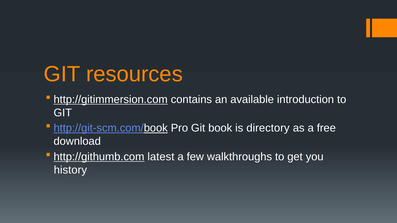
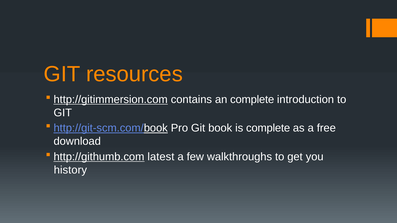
an available: available -> complete (252, 100)
is directory: directory -> complete (268, 128)
